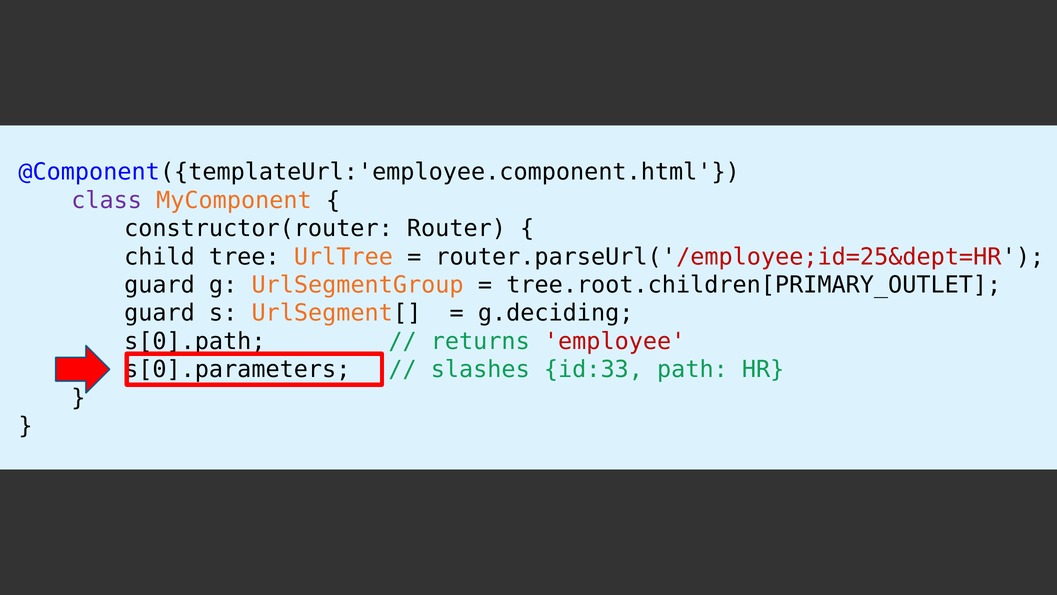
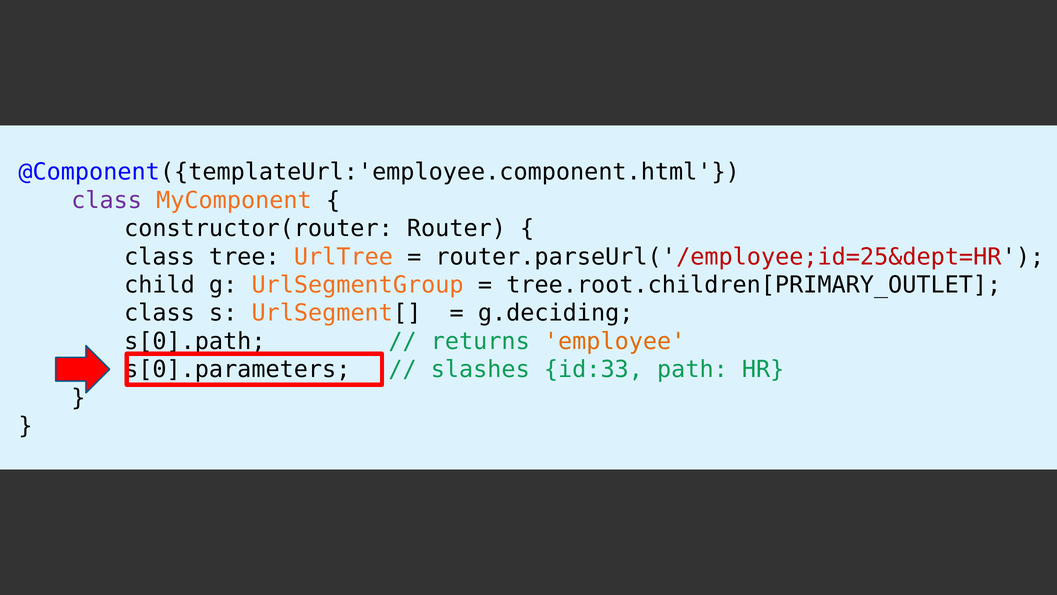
child: child -> class (159, 256)
guard: guard -> child (159, 285)
guard: guard -> class (159, 313)
employee colour: red -> orange (615, 341)
